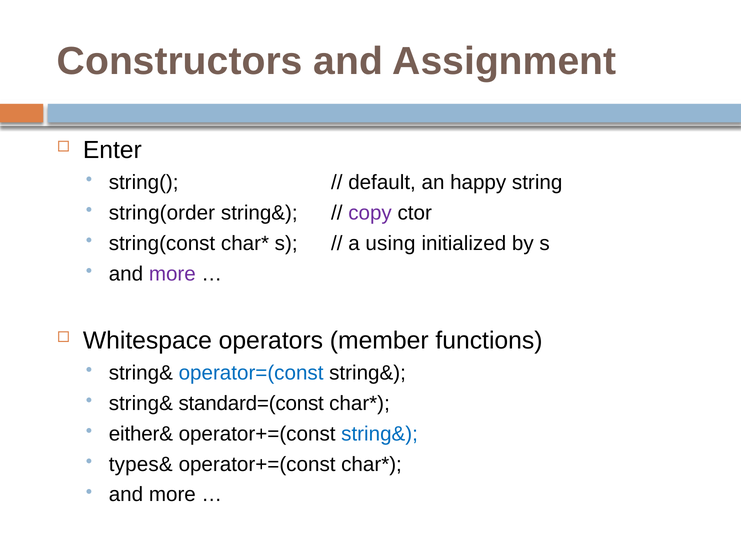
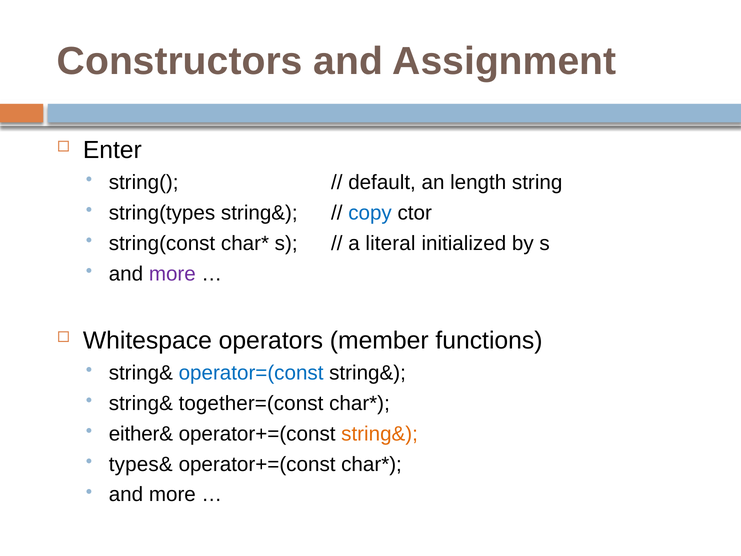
happy: happy -> length (478, 182)
string(order: string(order -> string(types (162, 213)
copy colour: purple -> blue (370, 213)
using: using -> literal (390, 243)
standard=(const: standard=(const -> together=(const (251, 403)
string& colour: blue -> orange (380, 434)
